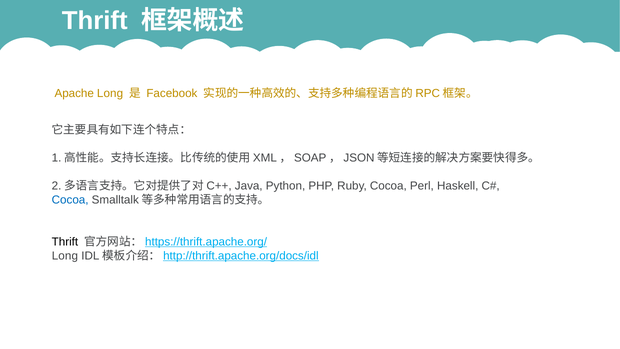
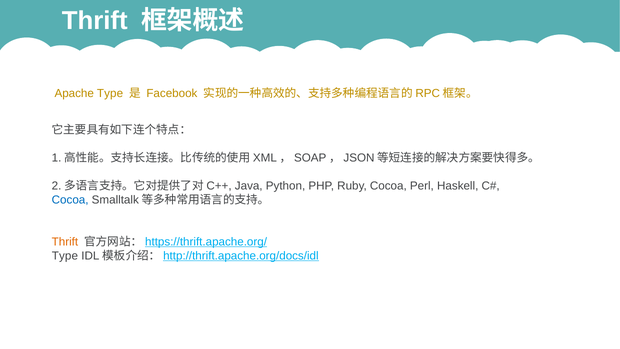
Apache Long: Long -> Type (110, 93)
Thrift colour: black -> orange (65, 242)
Long: Long -> Type (65, 256)
